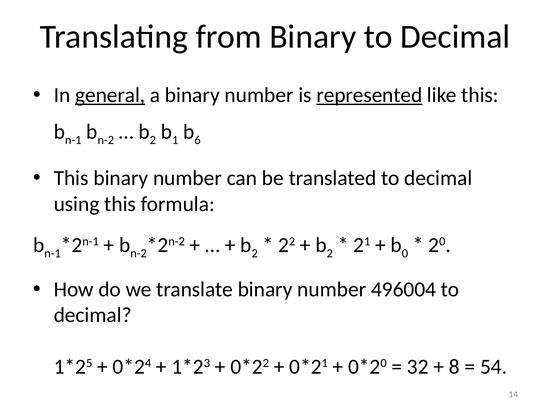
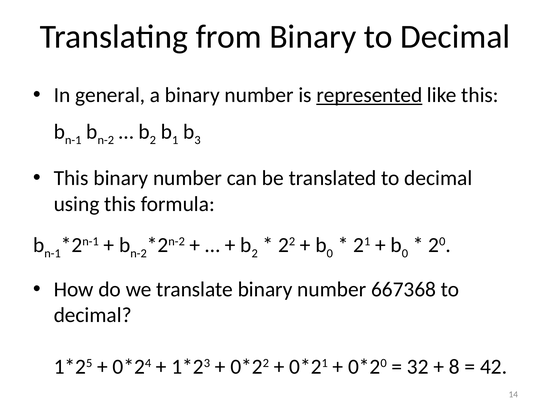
general underline: present -> none (110, 95)
6: 6 -> 3 (197, 140)
2: 2 -> 0 (330, 253)
496004: 496004 -> 667368 (404, 290)
54: 54 -> 42 (494, 367)
